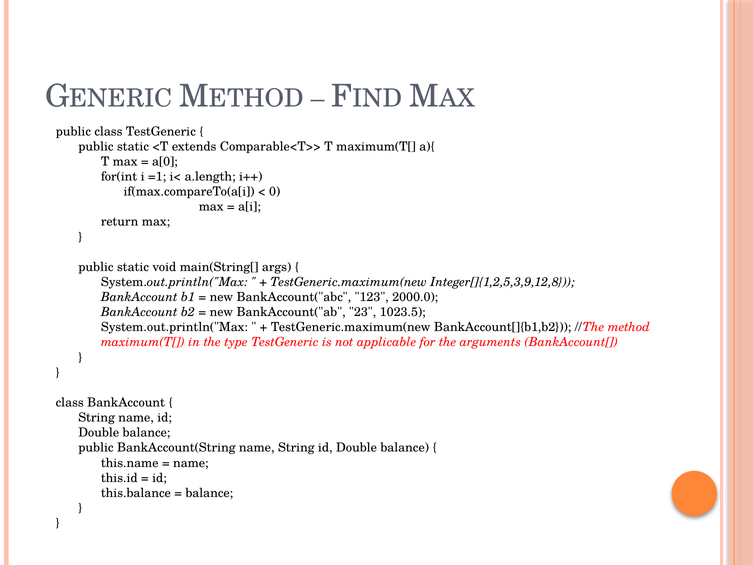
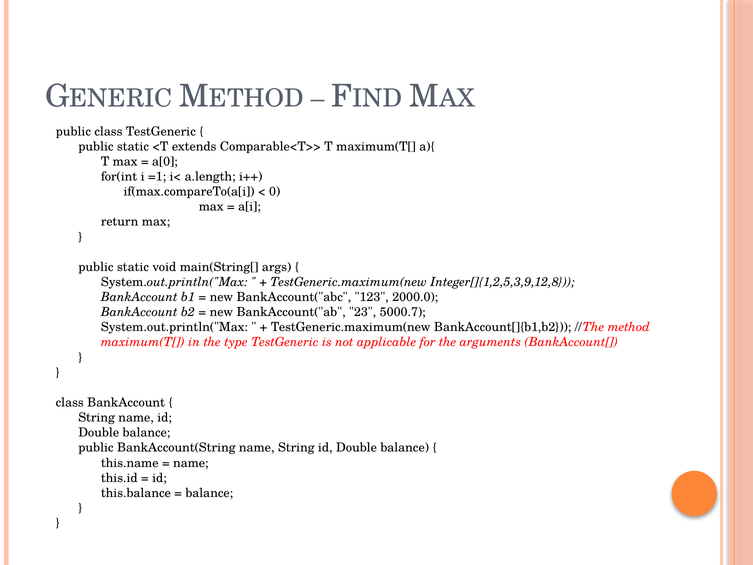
1023.5: 1023.5 -> 5000.7 (403, 312)
